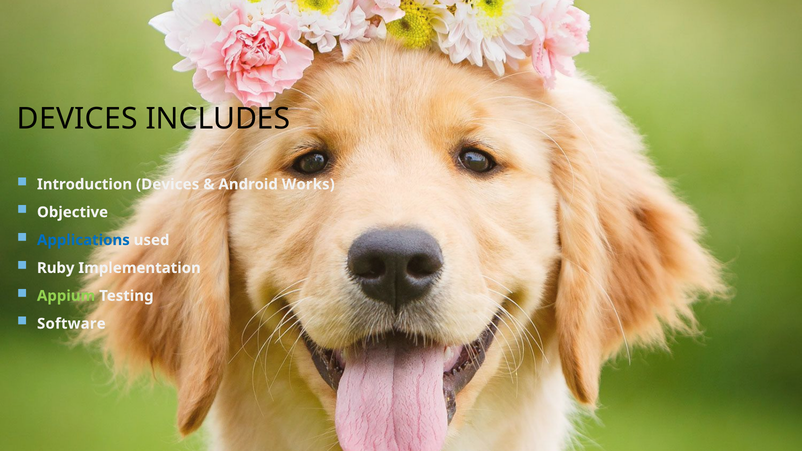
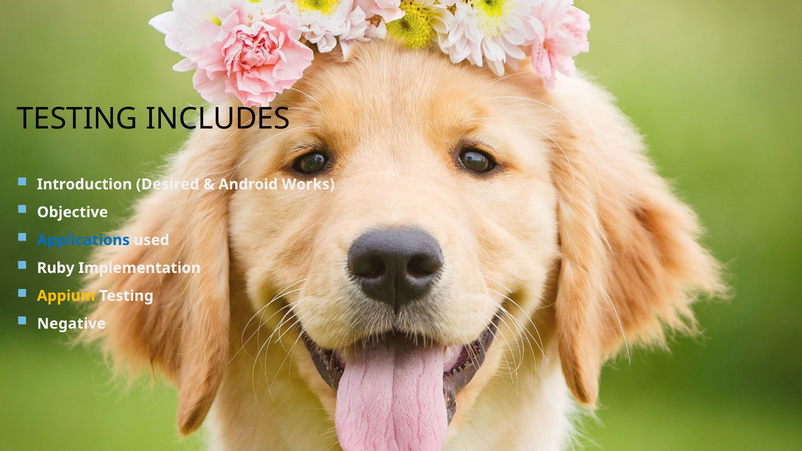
DEVICES: DEVICES -> TESTING (77, 119)
Introduction Devices: Devices -> Desired (168, 184)
Appium colour: light green -> yellow (66, 296)
Software: Software -> Negative (71, 324)
